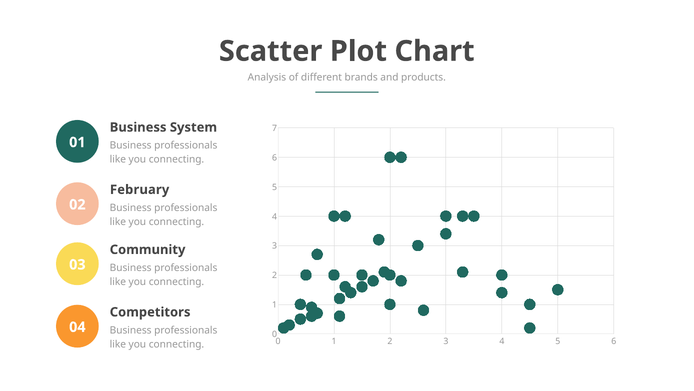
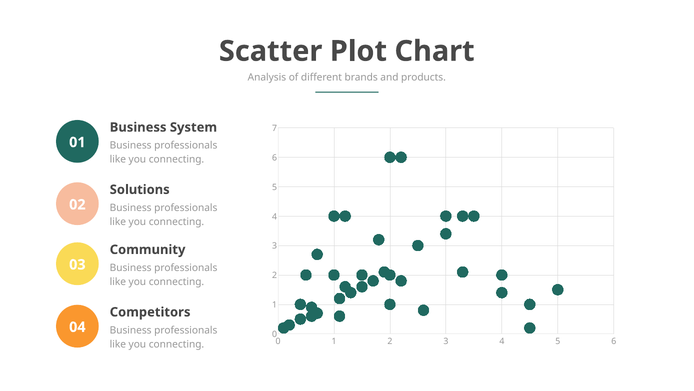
February: February -> Solutions (140, 189)
